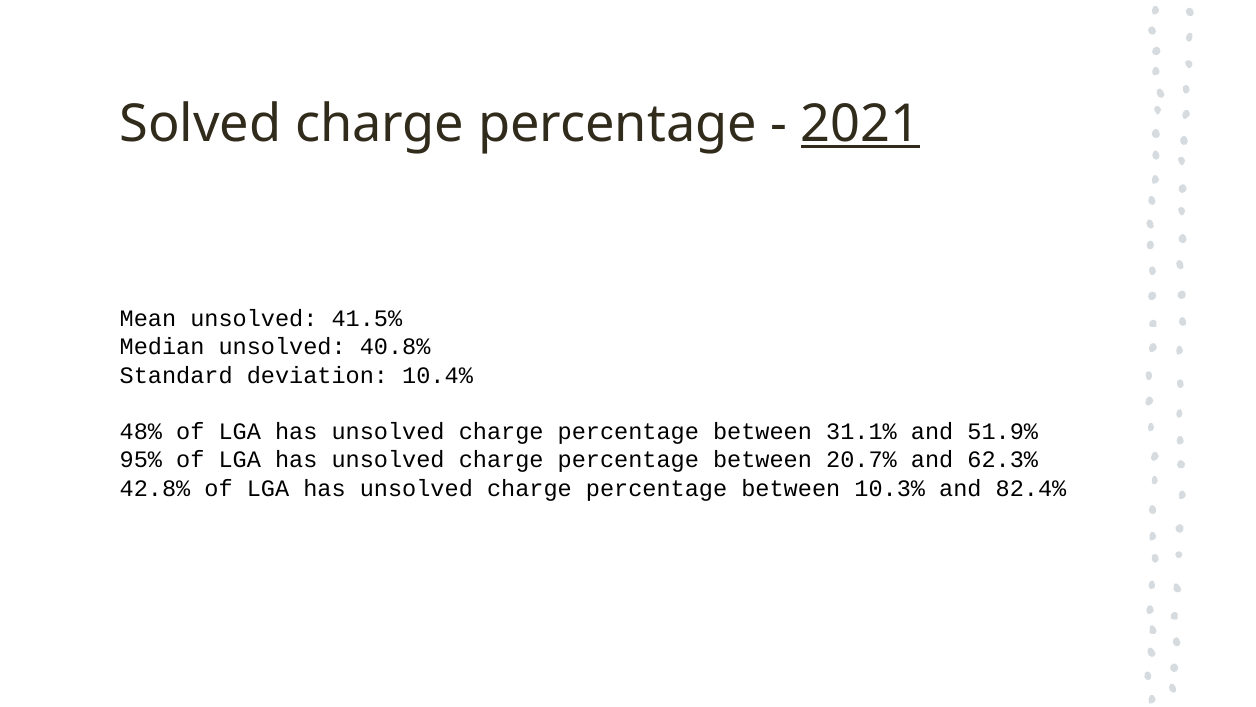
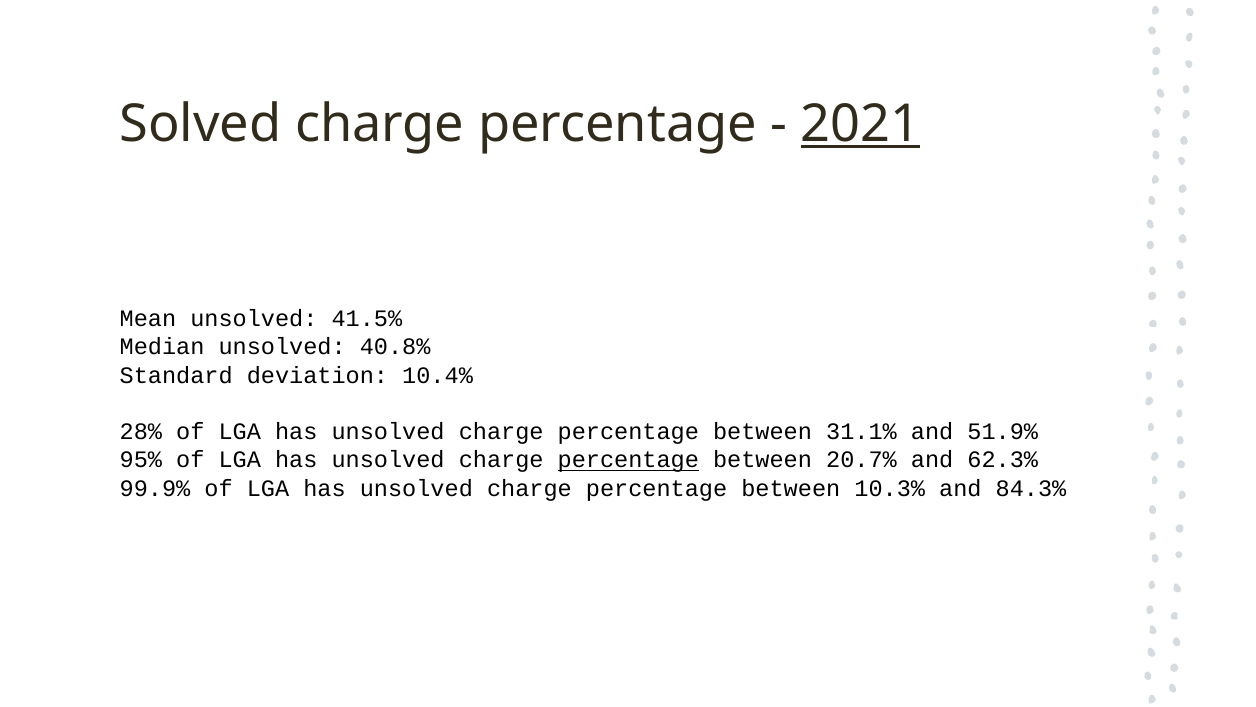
48%: 48% -> 28% (141, 432)
percentage underline: none -> present (628, 460)
42.8%: 42.8% -> 99.9% (155, 488)
82.4%: 82.4% -> 84.3% (1031, 488)
